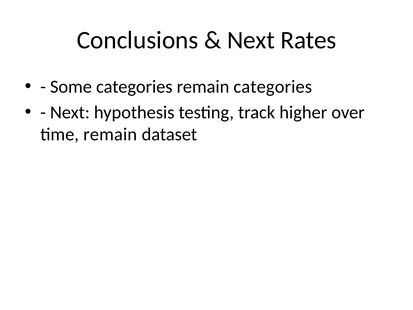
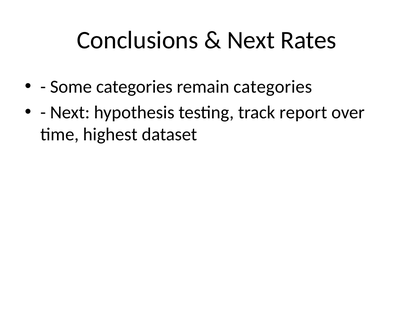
higher: higher -> report (303, 112)
time remain: remain -> highest (110, 134)
